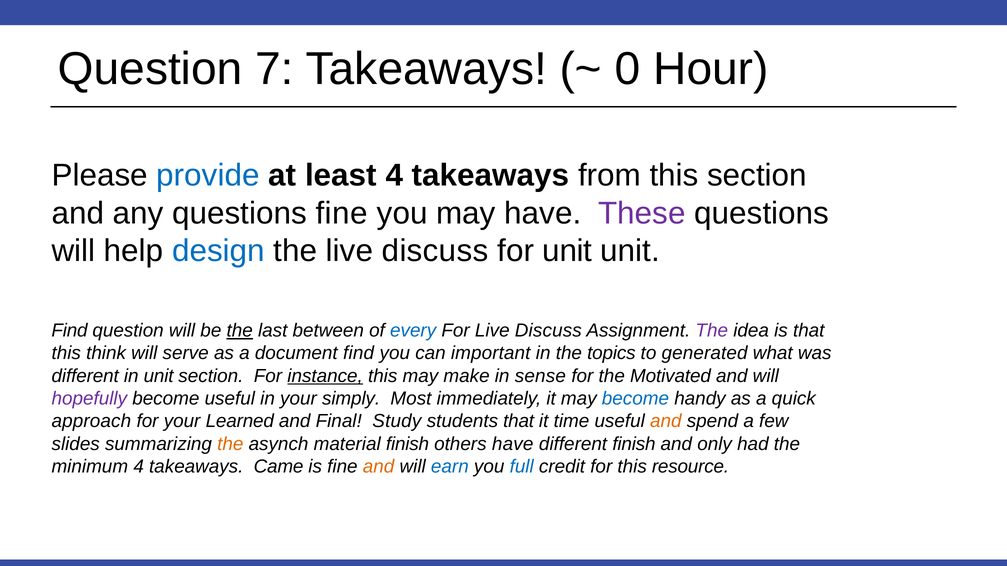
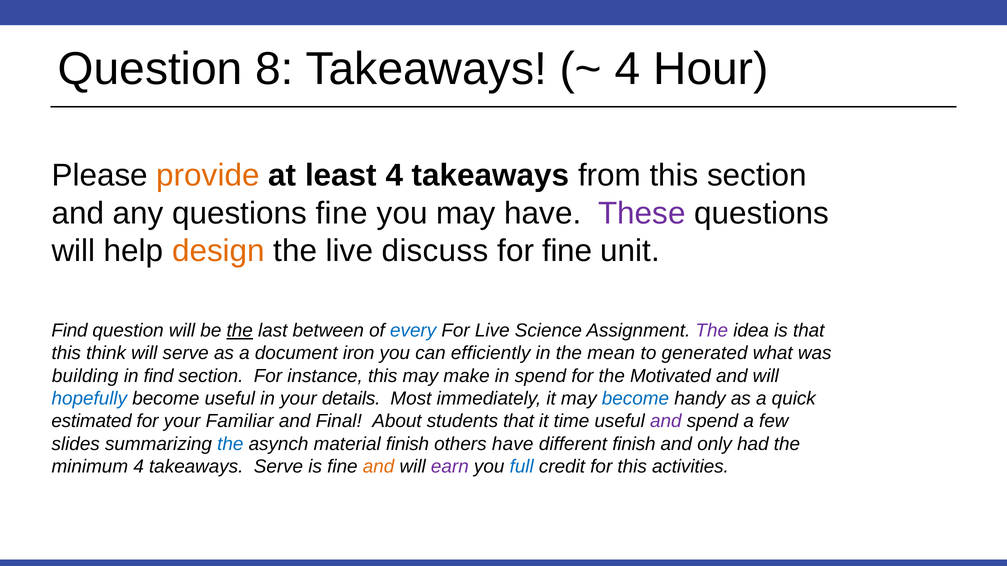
7: 7 -> 8 (274, 69)
0: 0 -> 4 (628, 69)
provide colour: blue -> orange (208, 176)
design colour: blue -> orange (218, 251)
for unit: unit -> fine (567, 251)
For Live Discuss: Discuss -> Science (548, 331)
document find: find -> iron (359, 354)
important: important -> efficiently (491, 354)
topics: topics -> mean (611, 354)
different: different -> building (85, 376)
in unit: unit -> find (159, 376)
instance underline: present -> none (325, 376)
in sense: sense -> spend (540, 376)
hopefully colour: purple -> blue (89, 399)
simply: simply -> details (351, 399)
approach: approach -> estimated (92, 421)
Learned: Learned -> Familiar (240, 421)
Study: Study -> About (397, 421)
and colour: orange -> purple (666, 421)
the colour: orange -> blue (230, 444)
takeaways Came: Came -> Serve (278, 467)
earn colour: blue -> purple (450, 467)
resource: resource -> activities (690, 467)
